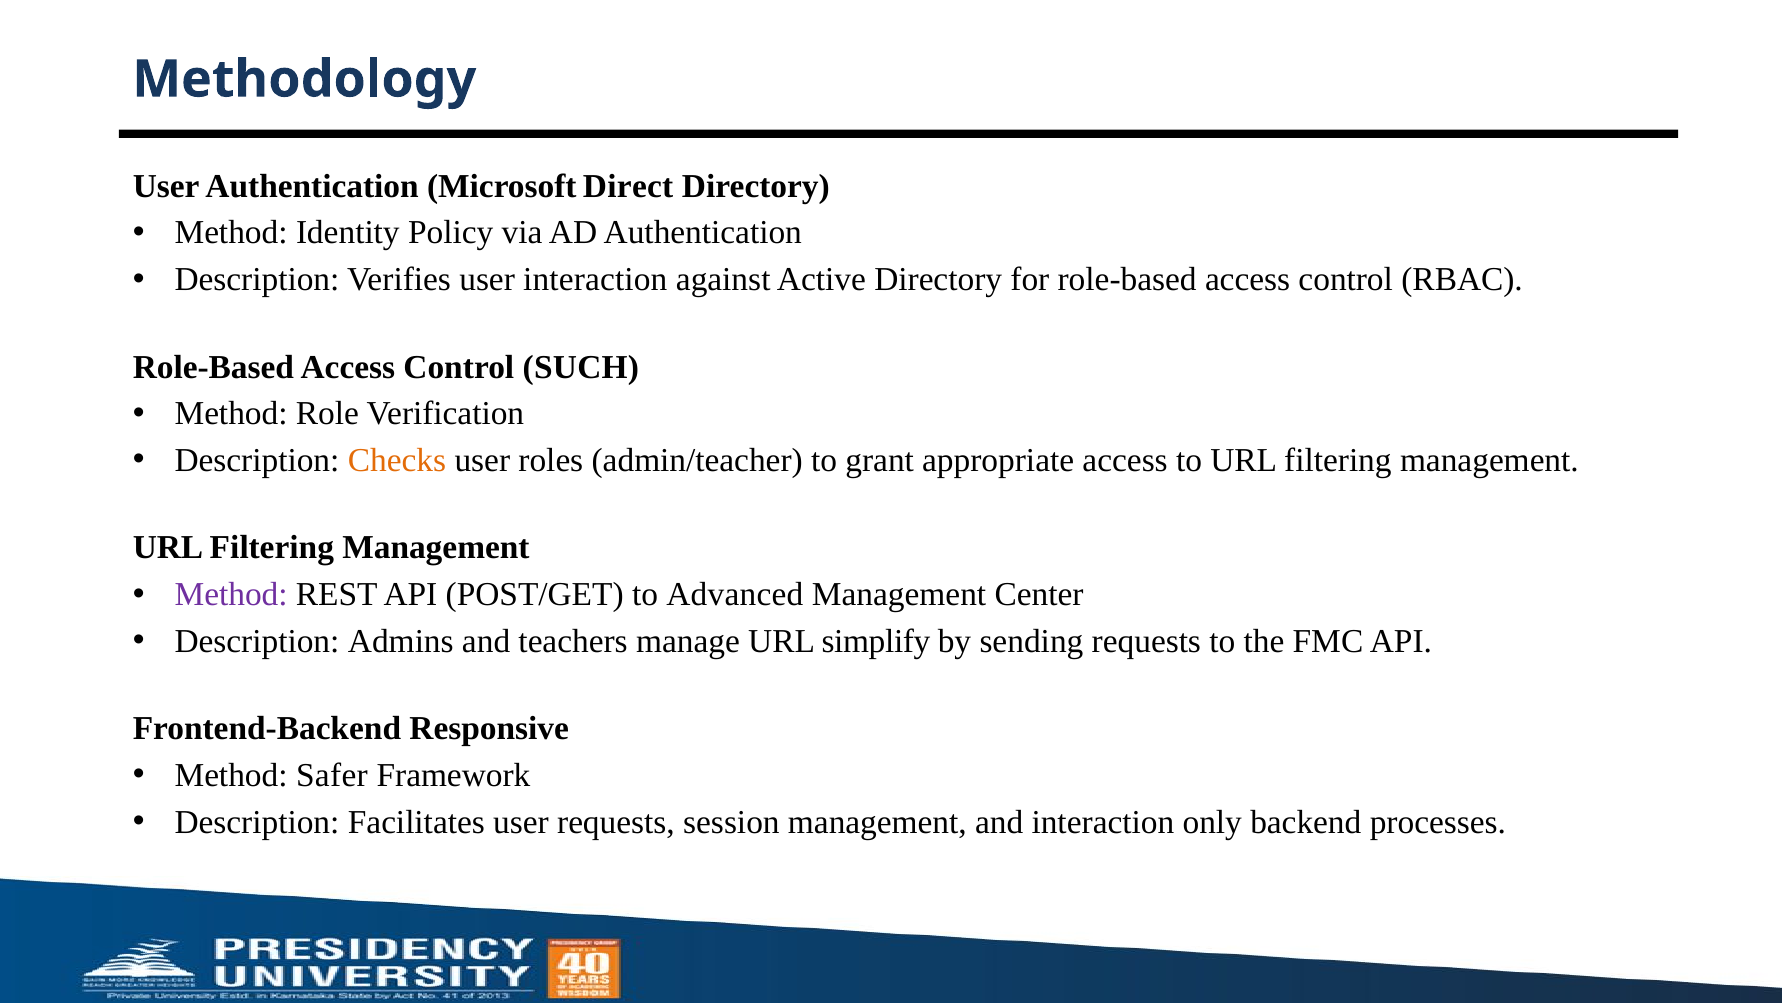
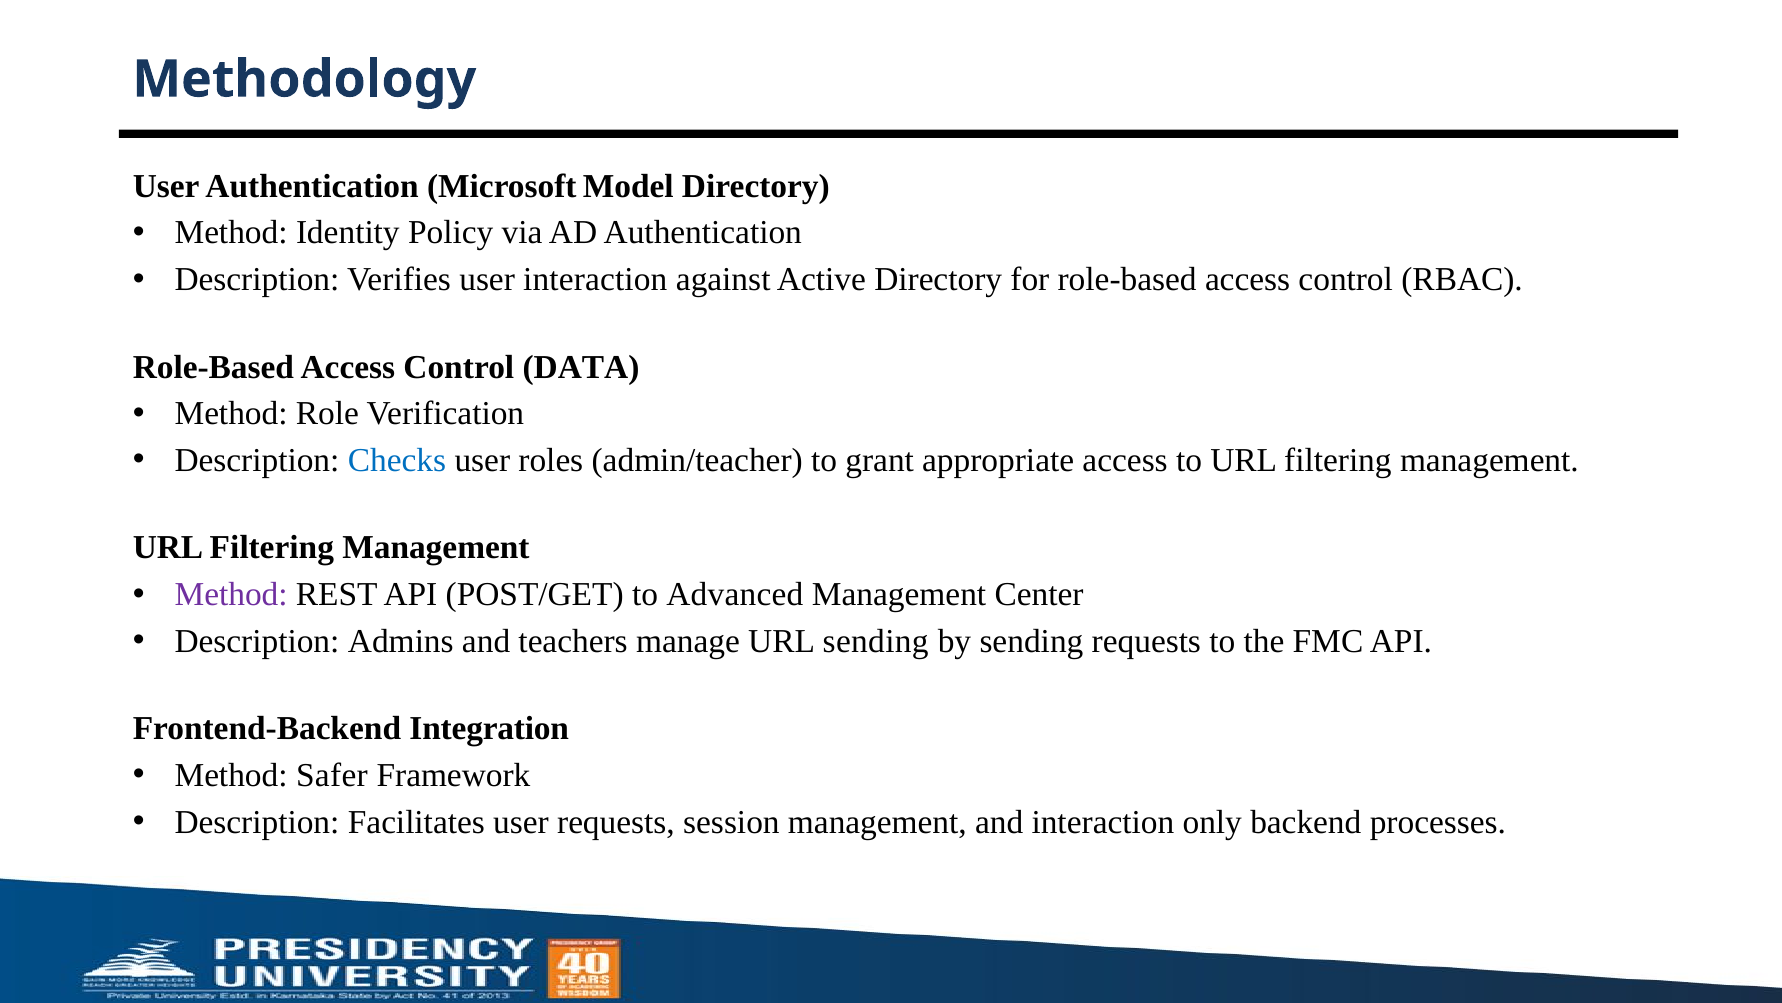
Direct: Direct -> Model (628, 186)
SUCH: SUCH -> DATA (581, 367)
Checks colour: orange -> blue (397, 460)
URL simplify: simplify -> sending (876, 641)
Responsive: Responsive -> Integration (489, 728)
